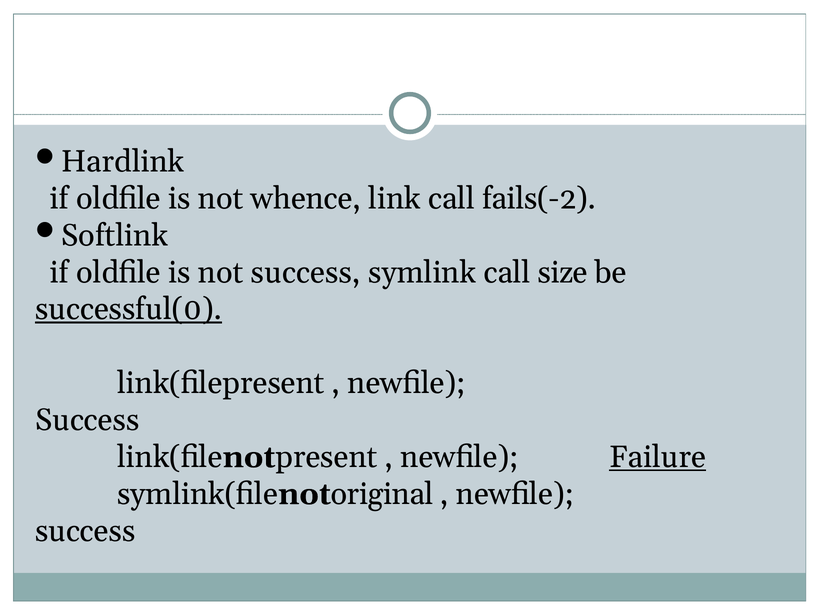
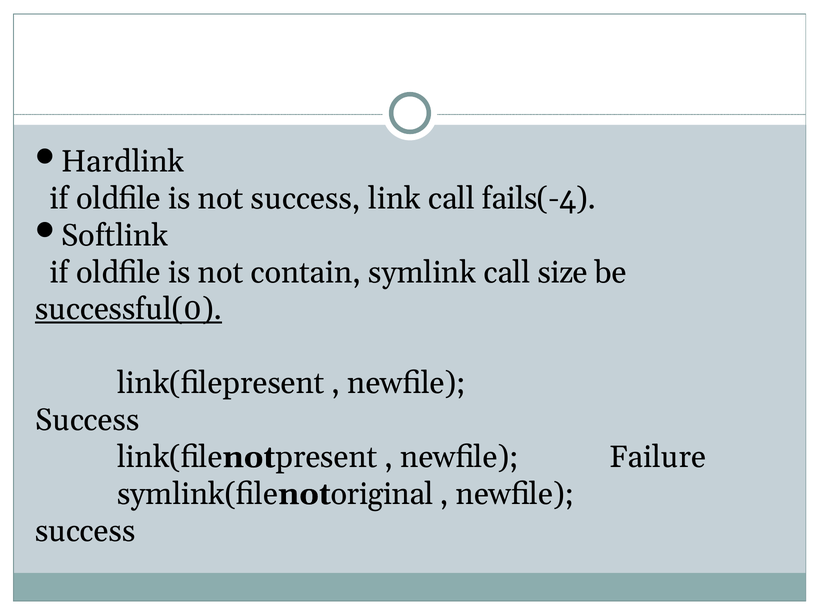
not whence: whence -> success (306, 199)
fails(-2: fails(-2 -> fails(-4 (539, 199)
not success: success -> contain (306, 272)
Failure underline: present -> none (658, 457)
